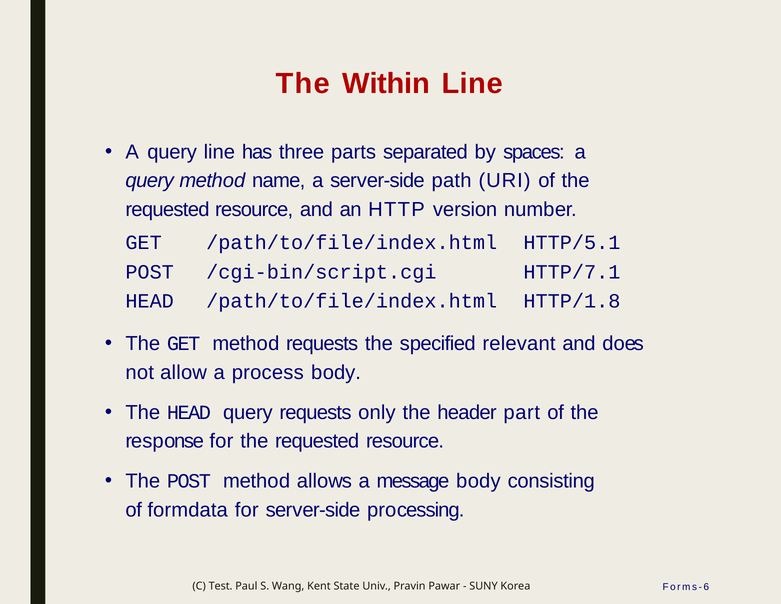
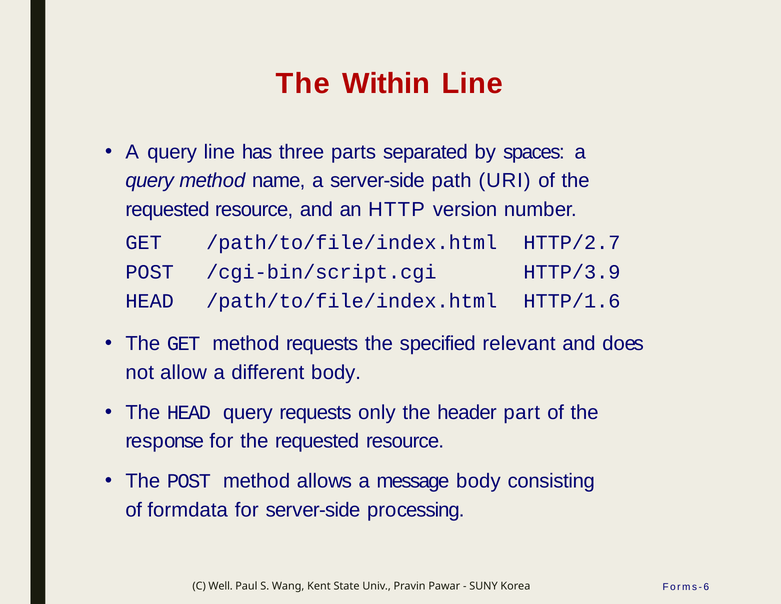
HTTP/5.1: HTTP/5.1 -> HTTP/2.7 (572, 242)
HTTP/7.1: HTTP/7.1 -> HTTP/3.9 (572, 272)
HTTP/1.8: HTTP/1.8 -> HTTP/1.6 (572, 301)
process: process -> different (268, 372)
Test: Test -> Well (221, 586)
